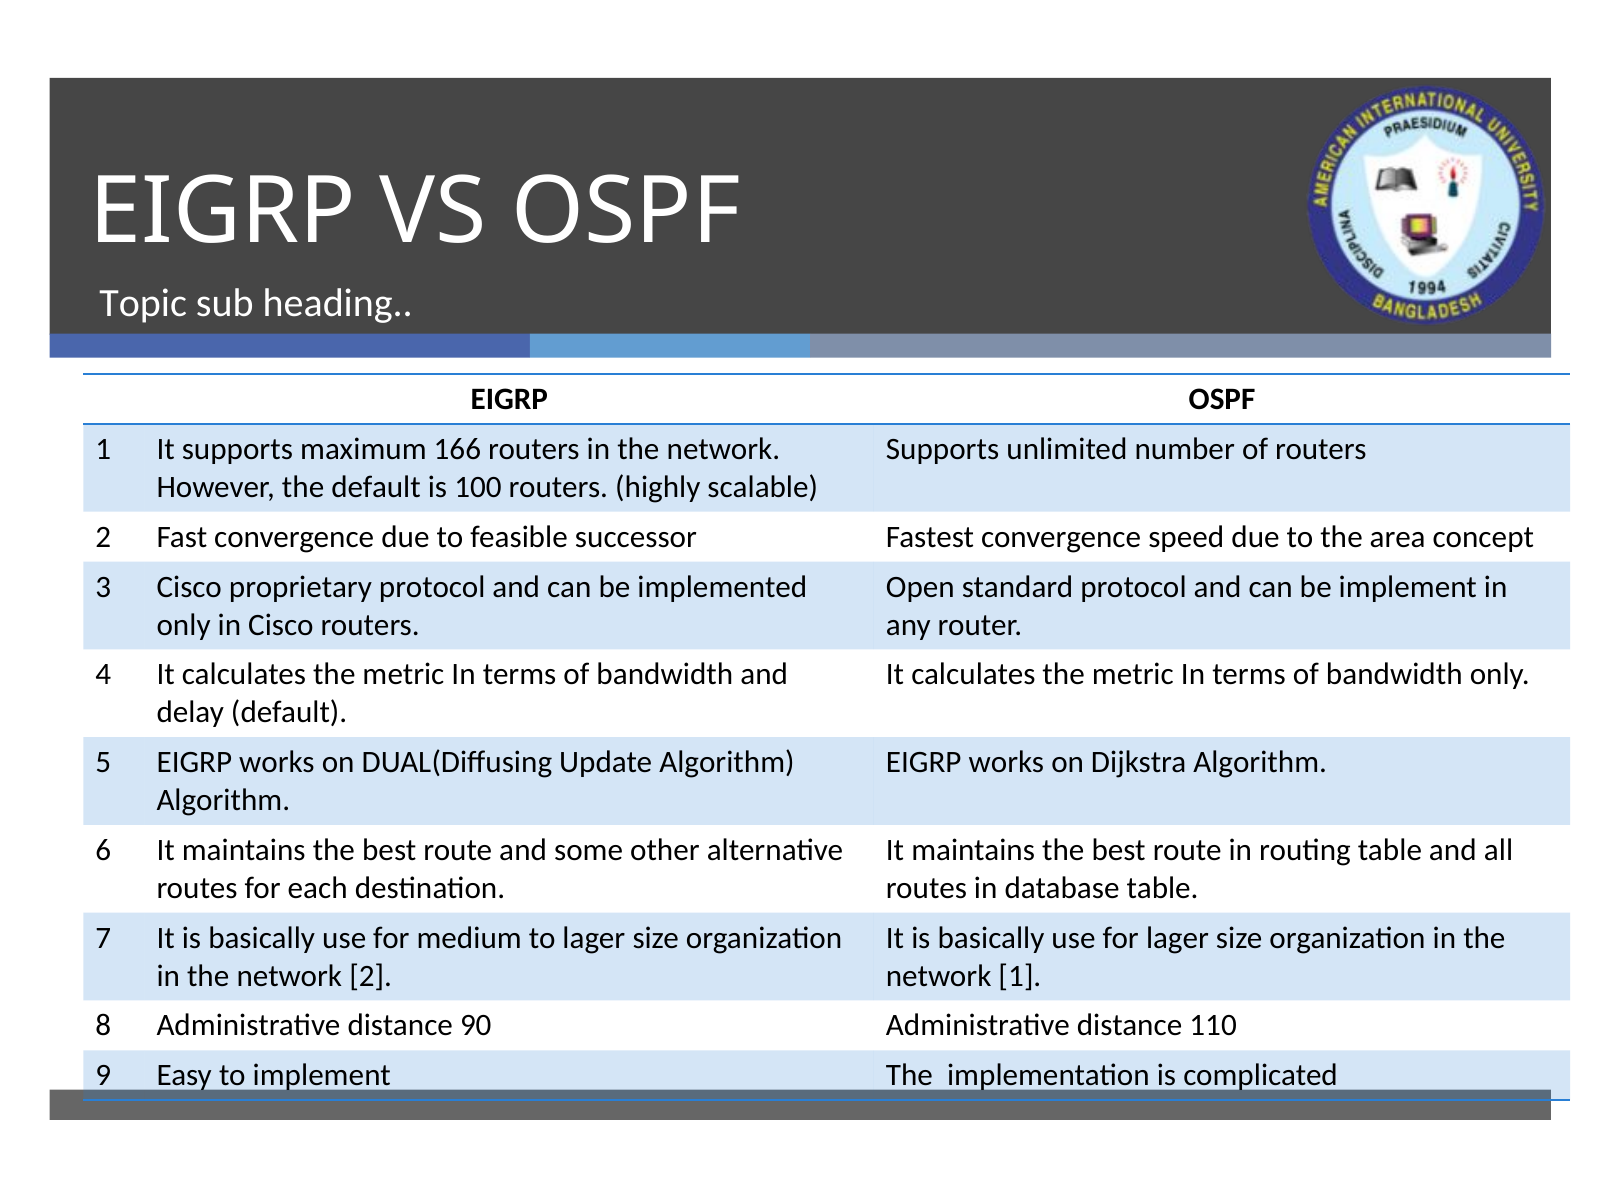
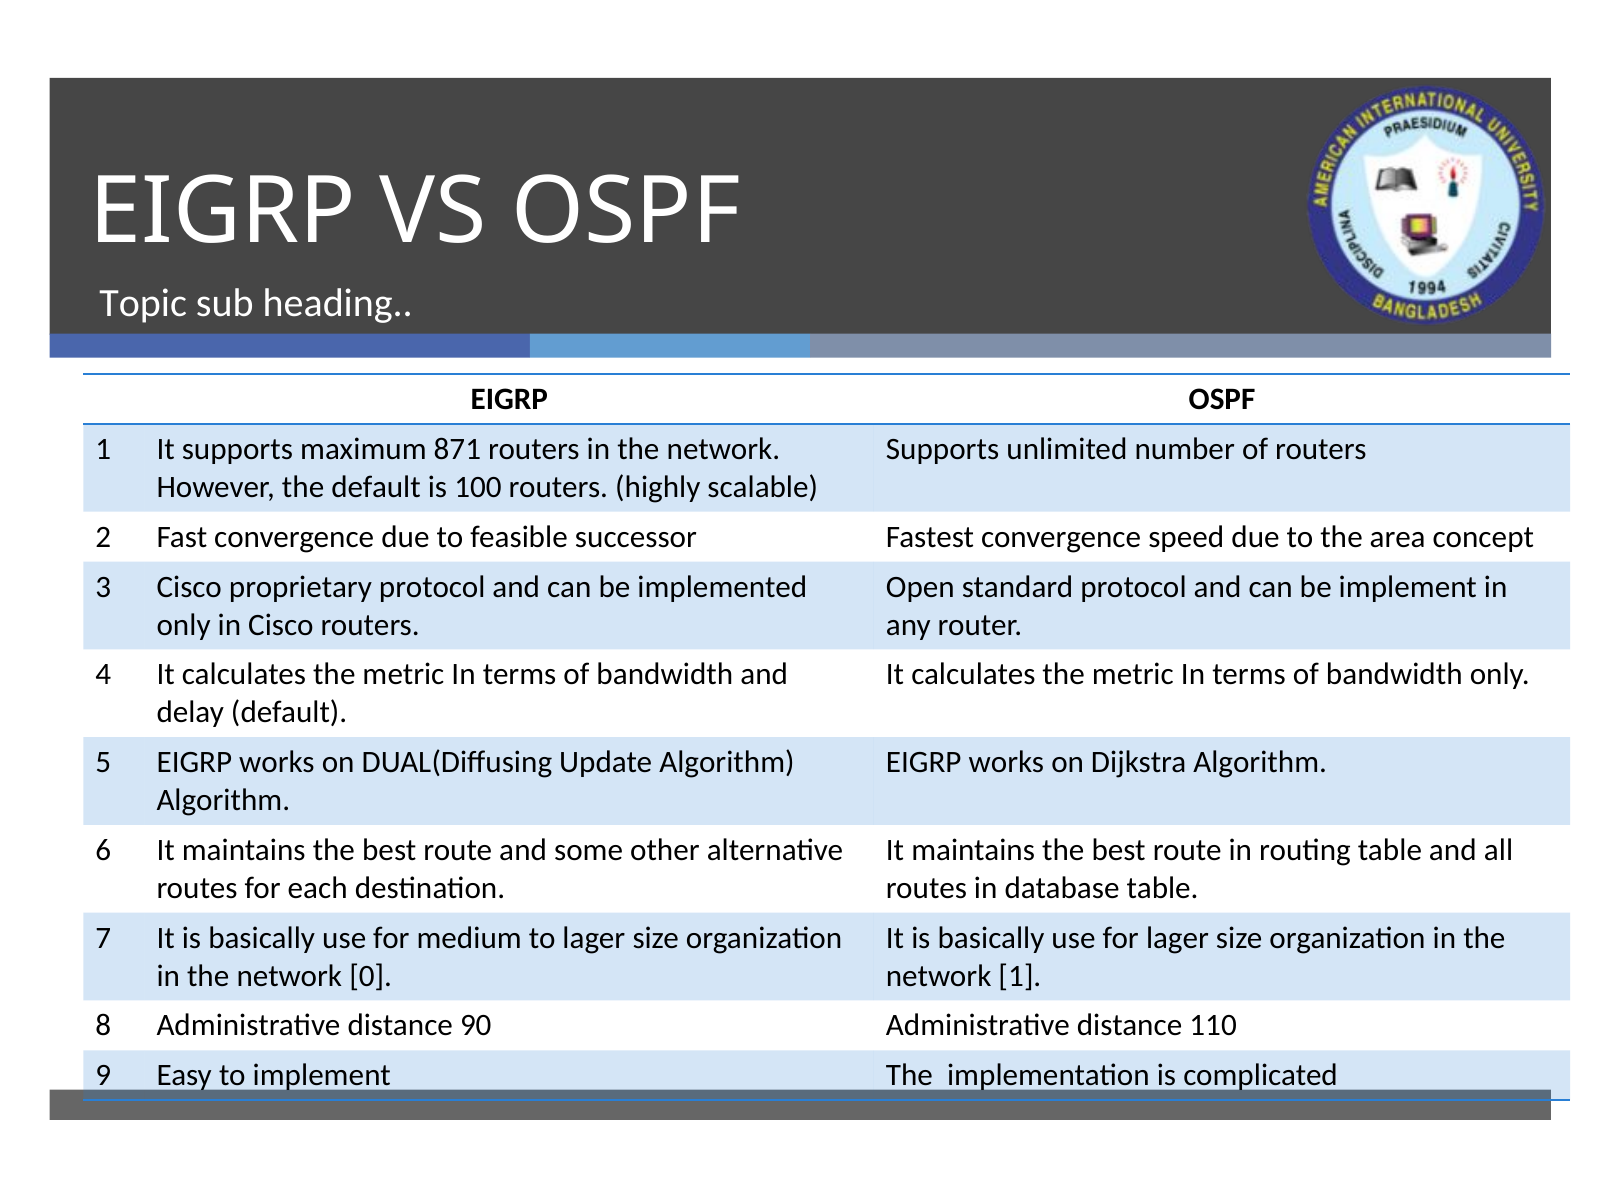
166: 166 -> 871 (457, 450)
network 2: 2 -> 0 (371, 976)
